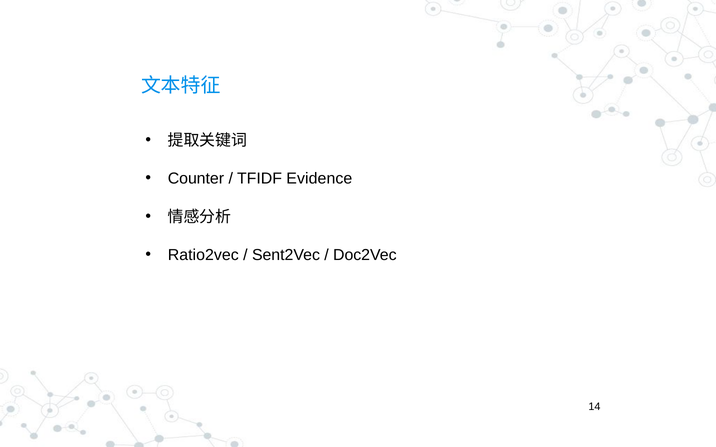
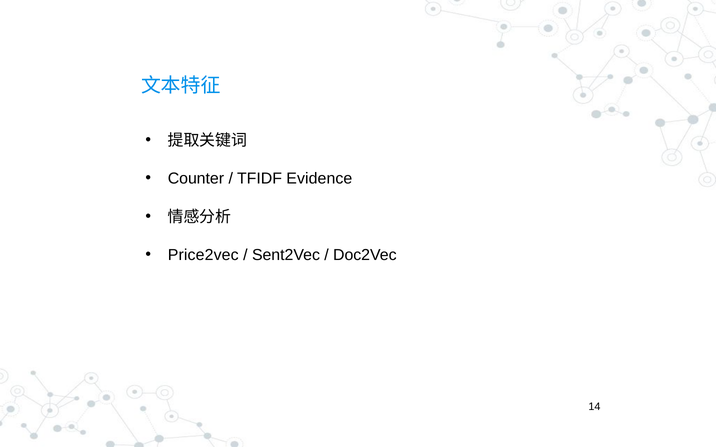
Ratio2vec: Ratio2vec -> Price2vec (203, 255)
